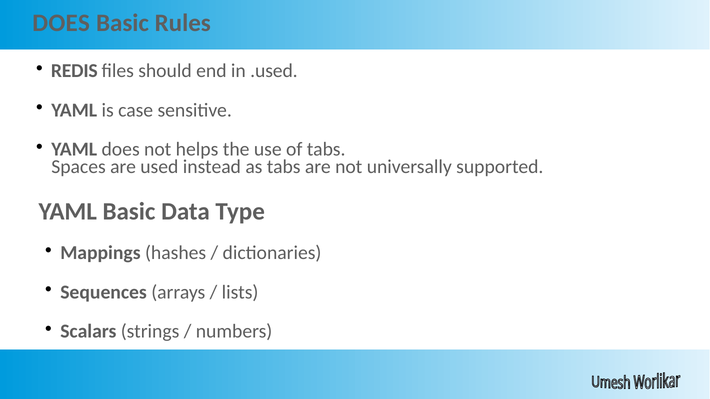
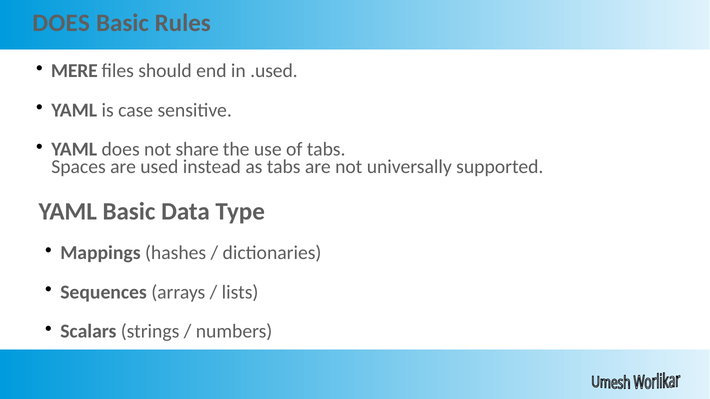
REDIS: REDIS -> MERE (74, 71)
helps: helps -> share (197, 149)
